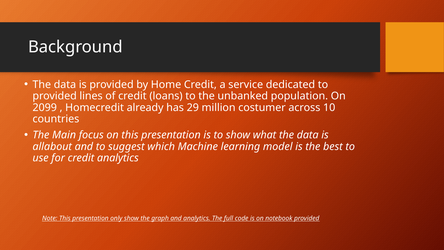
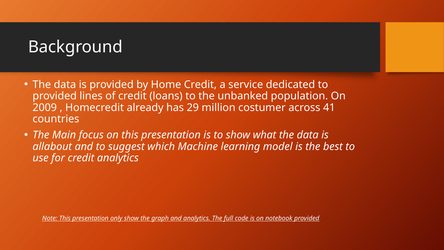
2099: 2099 -> 2009 (45, 107)
10: 10 -> 41 (329, 107)
